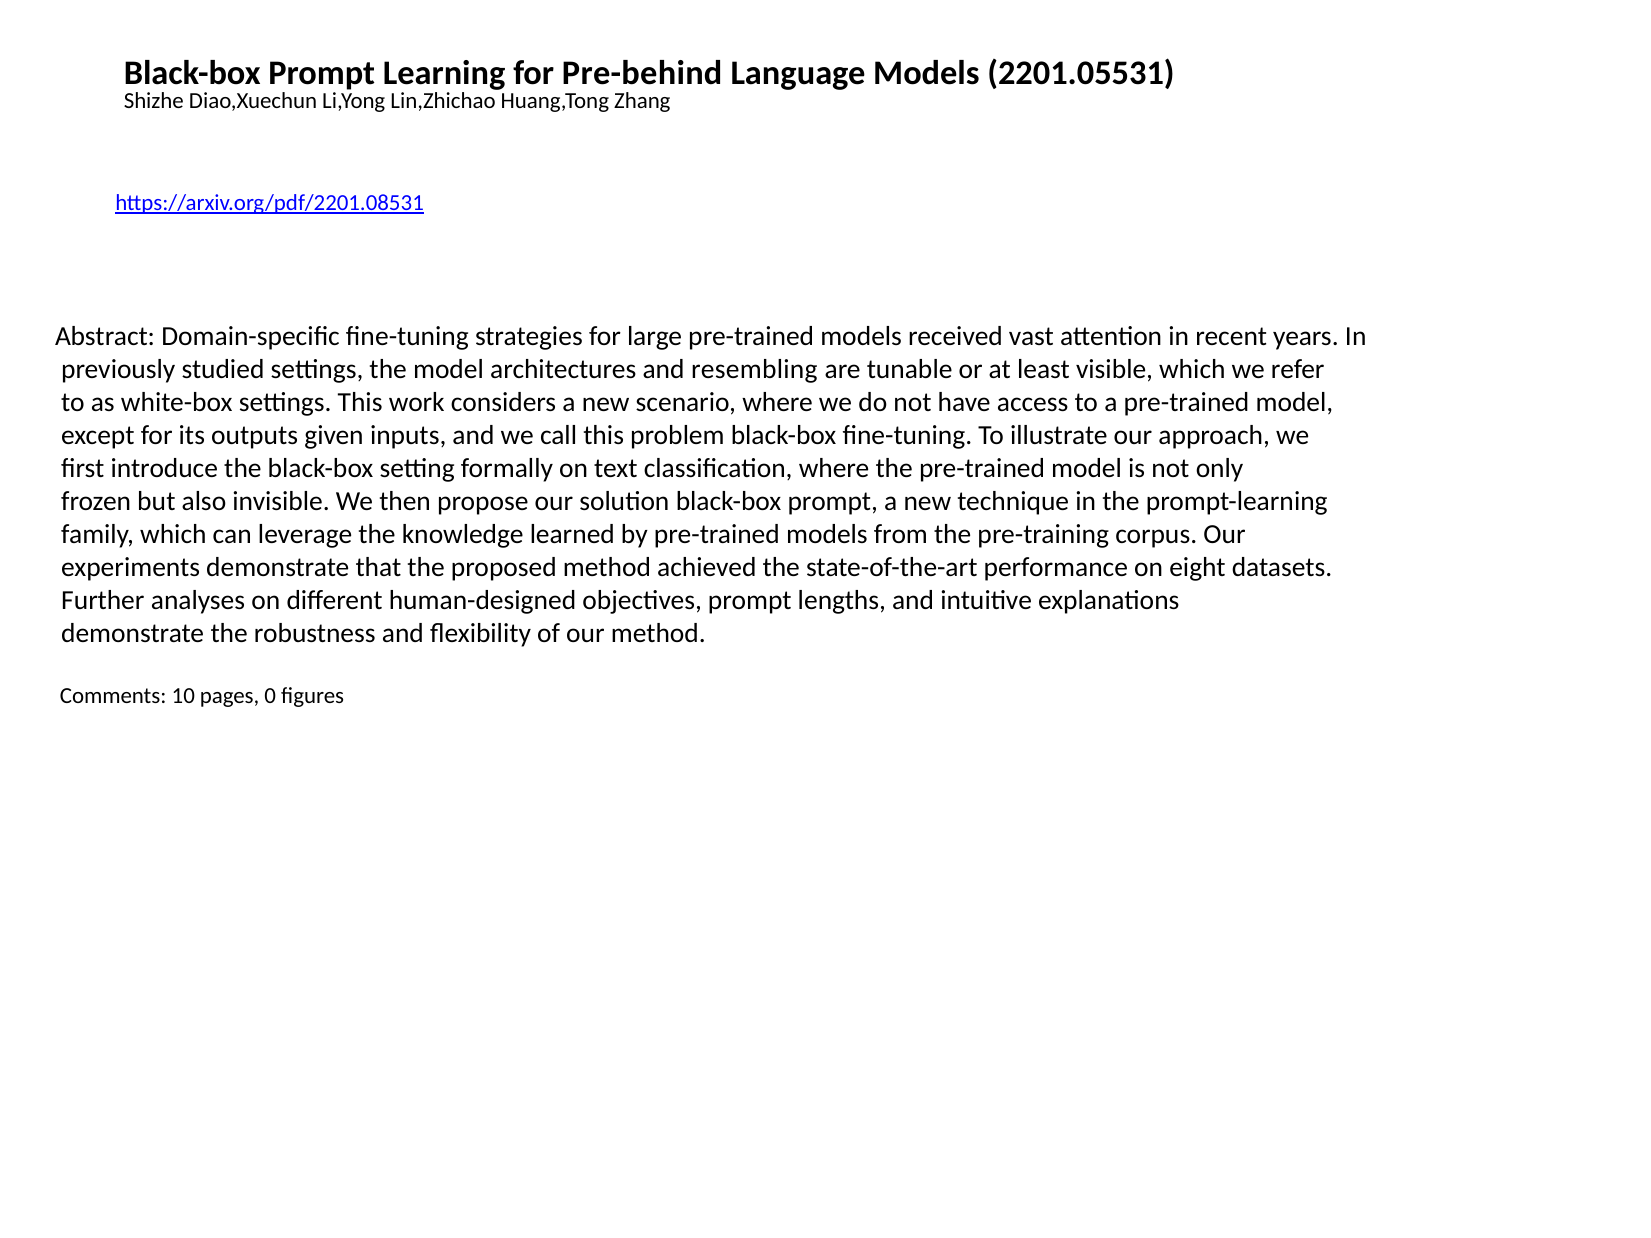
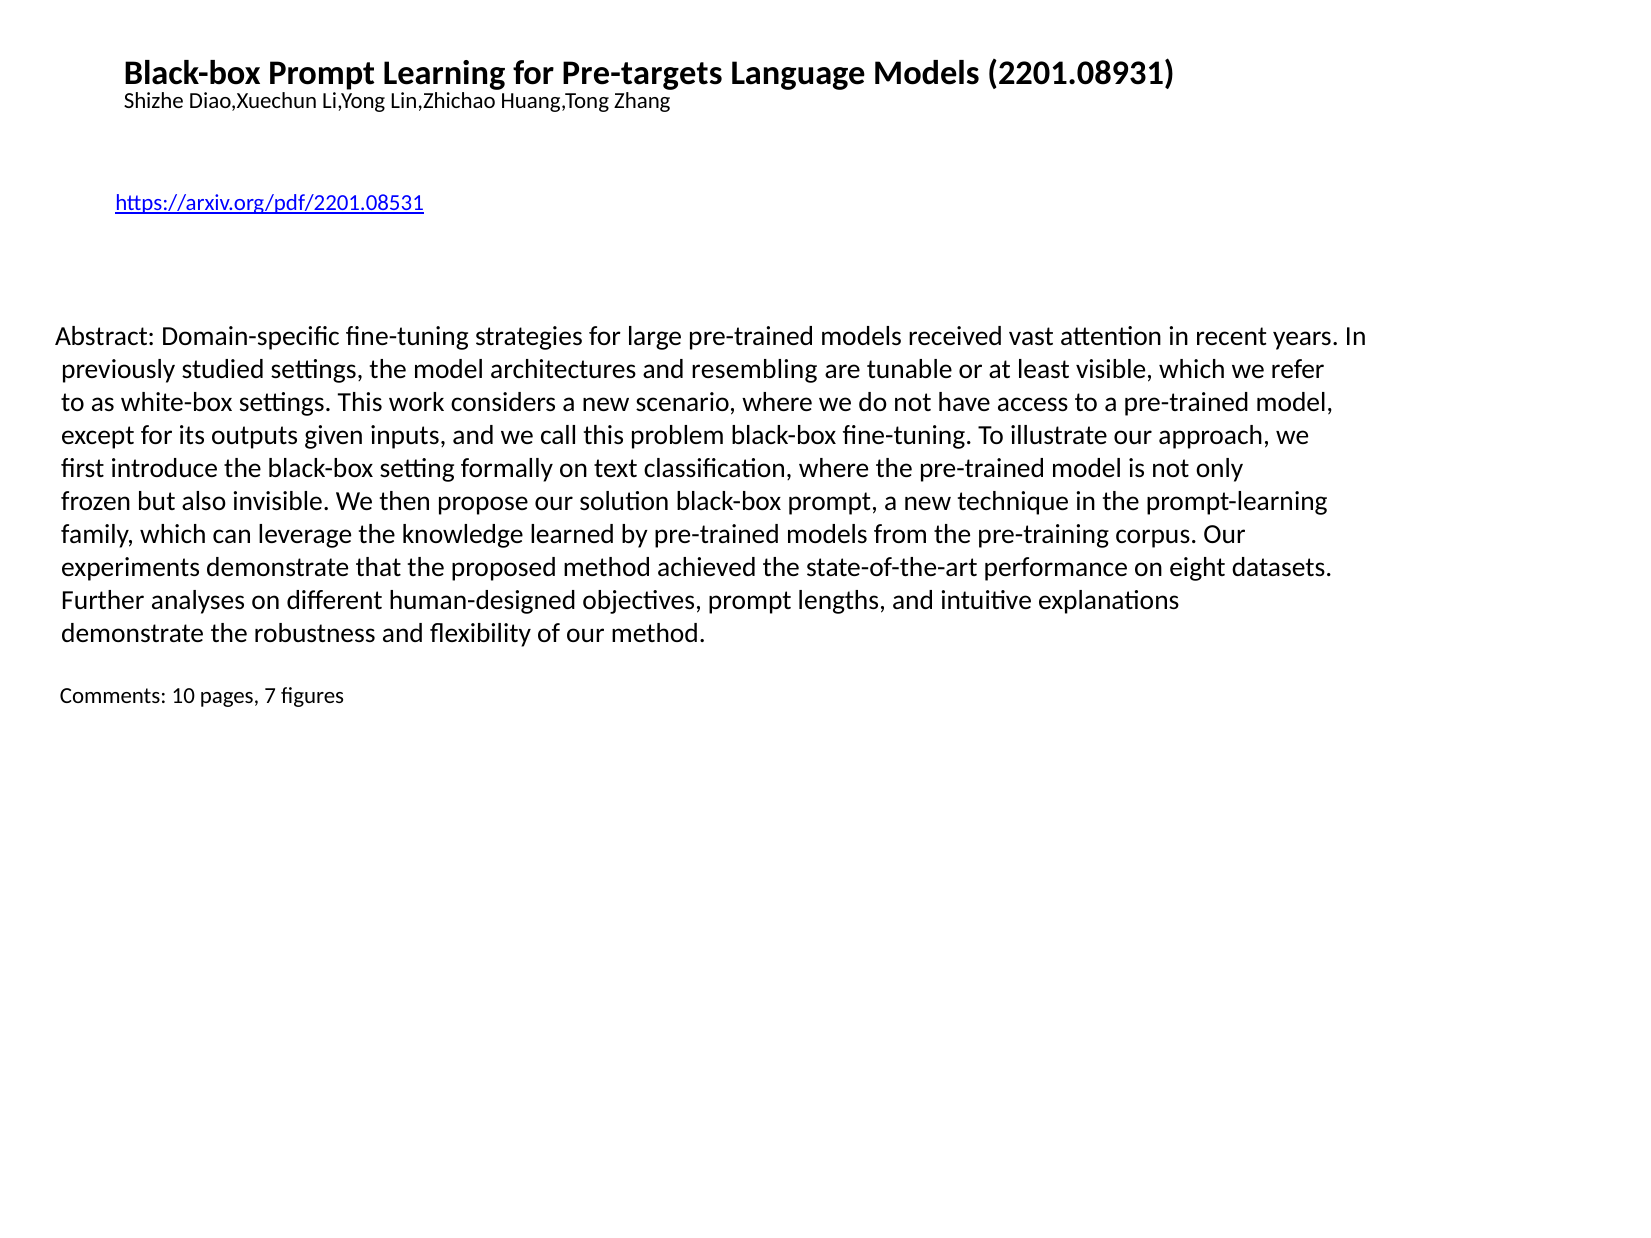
Pre-behind: Pre-behind -> Pre-targets (642, 73)
2201.05531: 2201.05531 -> 2201.08931 (1081, 73)
0: 0 -> 7 (270, 696)
